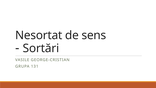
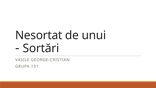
sens: sens -> unui (94, 35)
